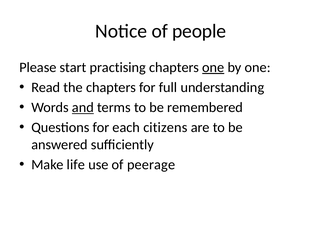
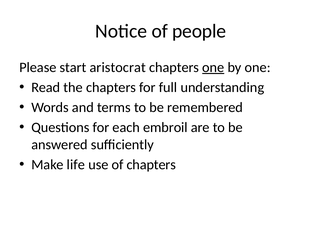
practising: practising -> aristocrat (118, 67)
and underline: present -> none (83, 107)
citizens: citizens -> embroil (165, 127)
of peerage: peerage -> chapters (151, 164)
